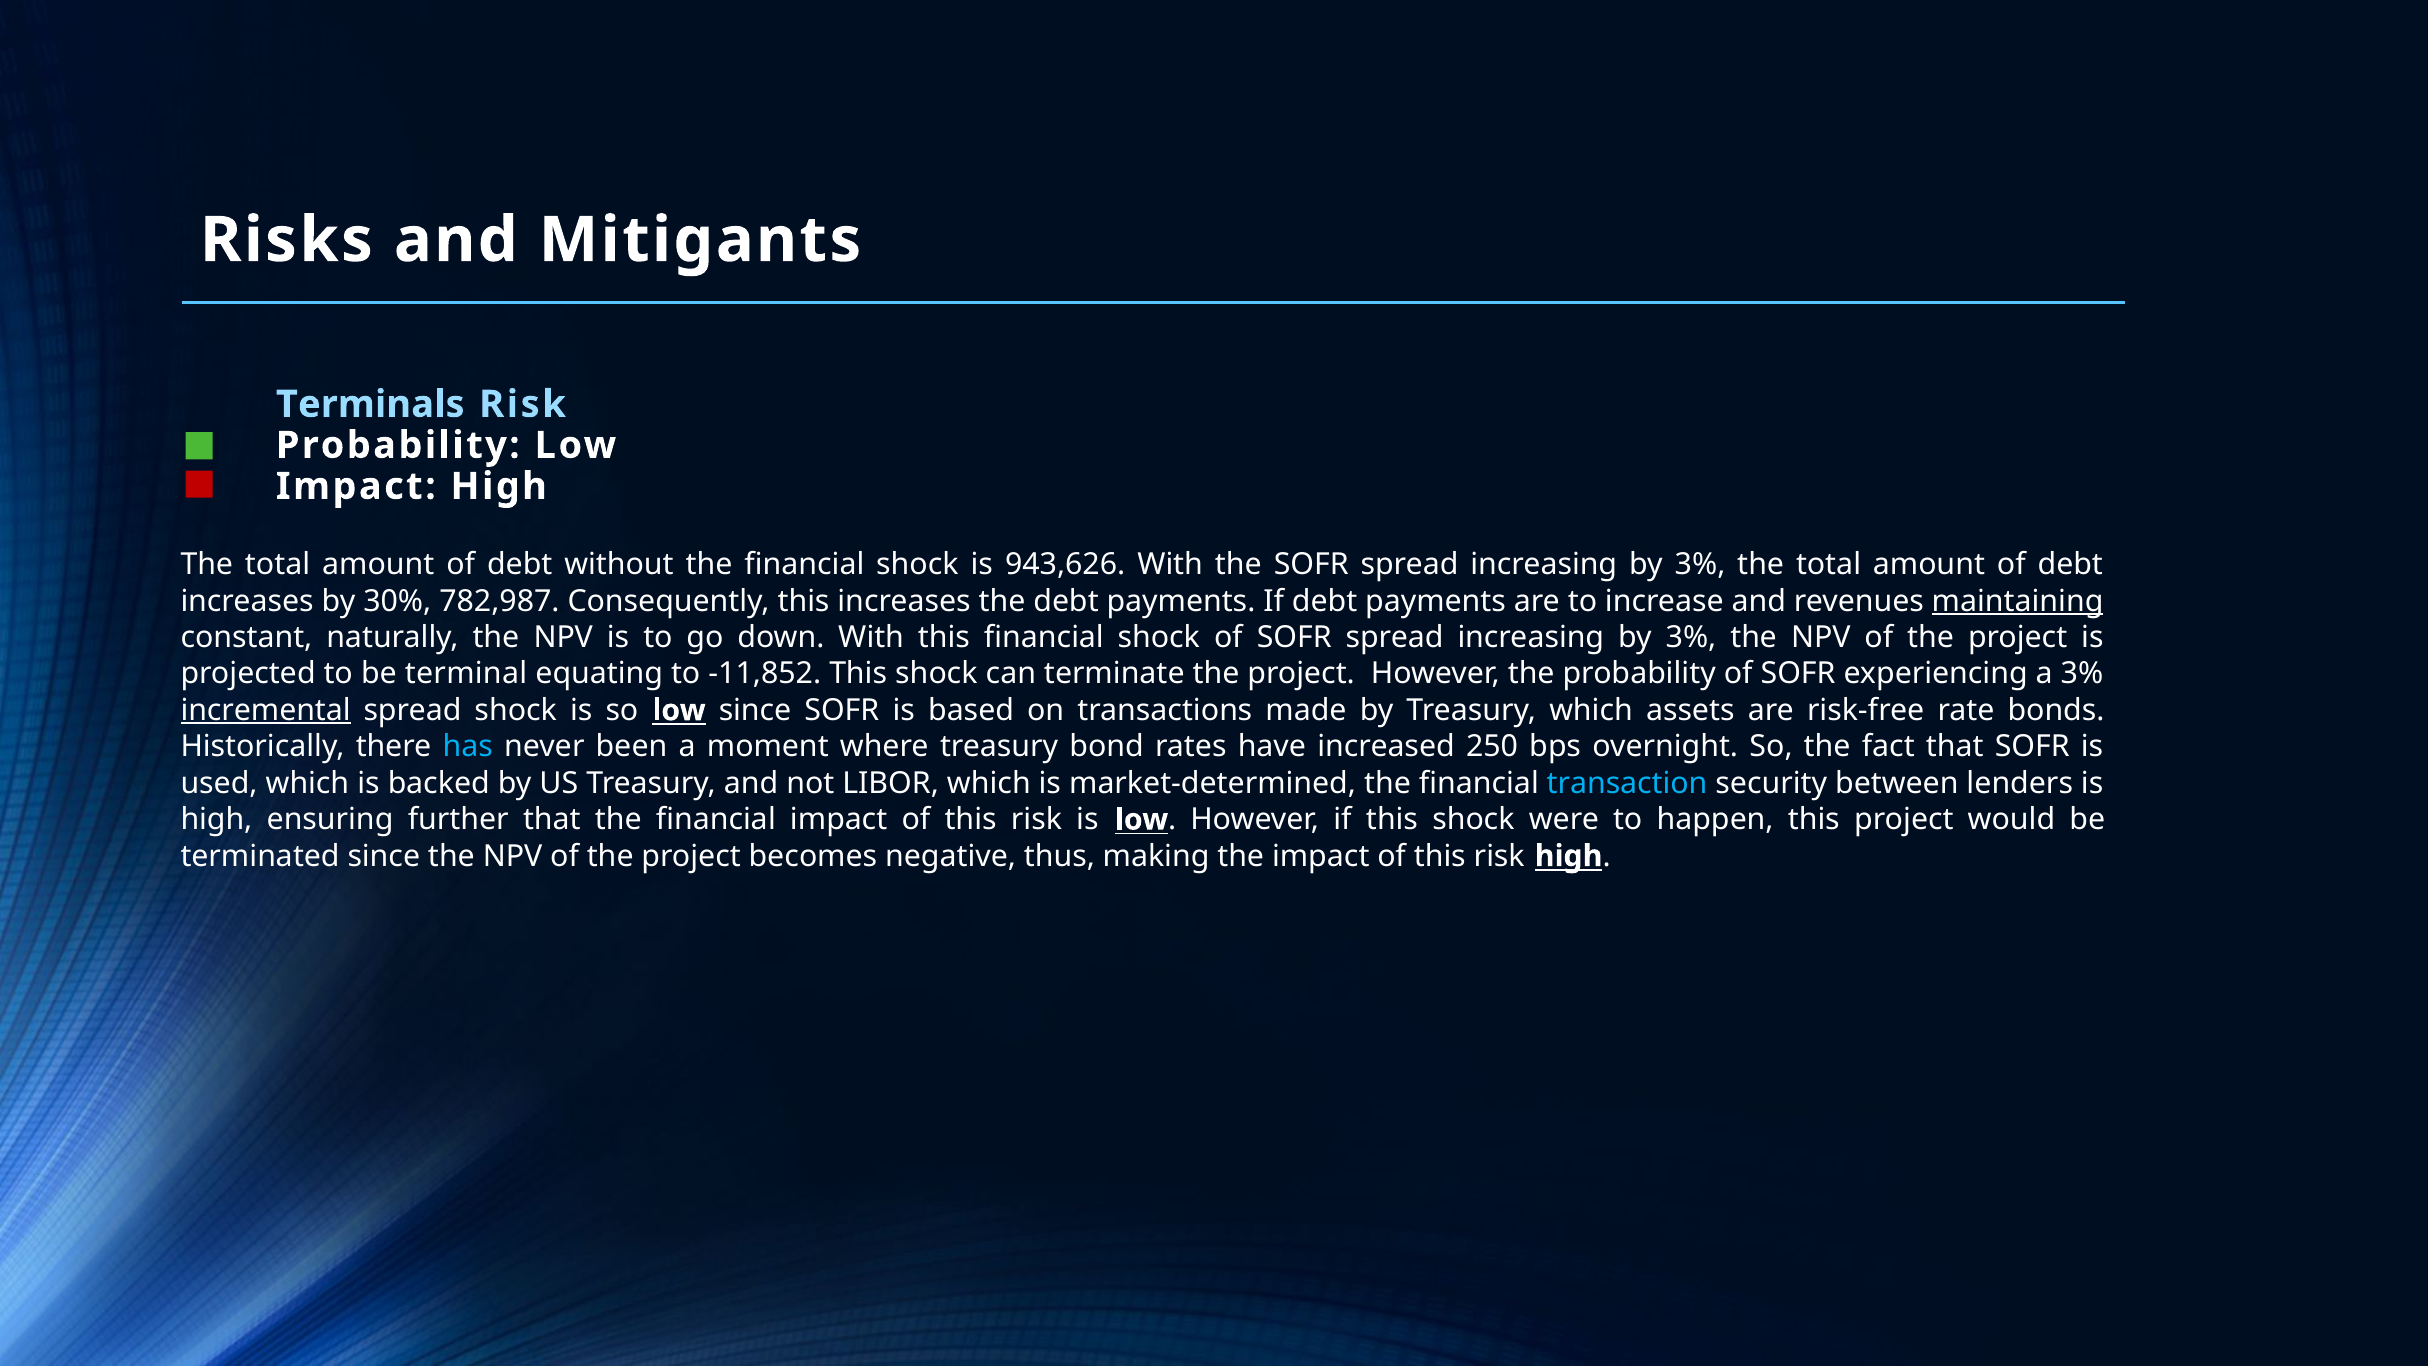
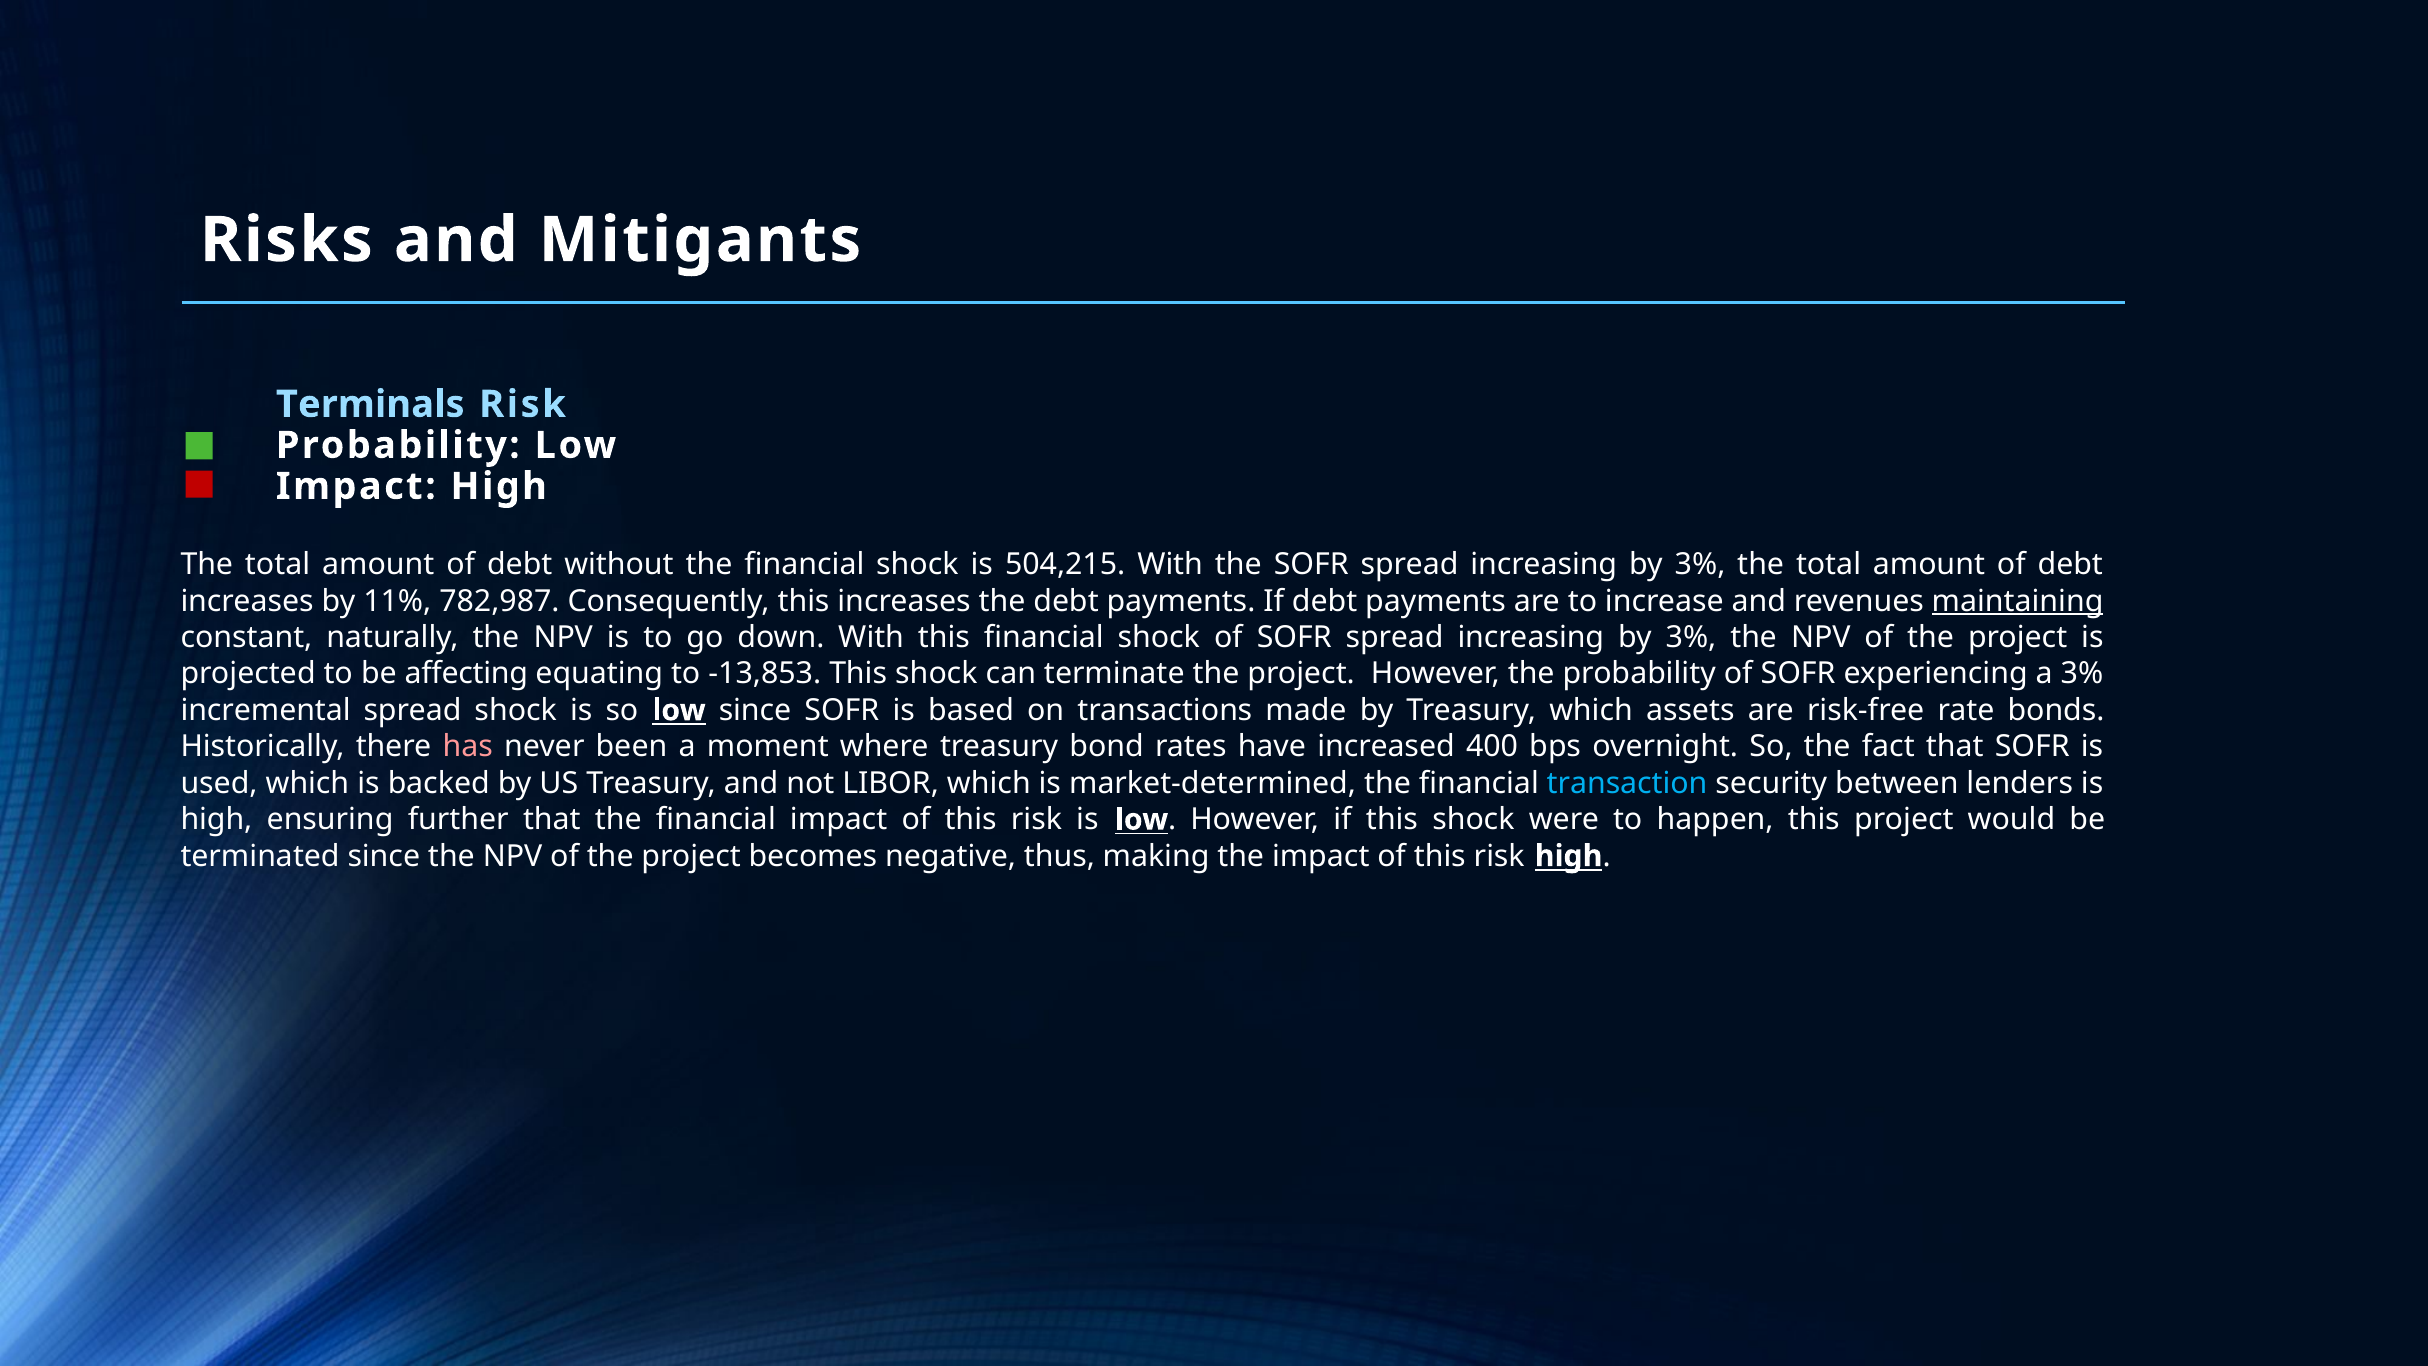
943,626: 943,626 -> 504,215 (1065, 565)
30%: 30% -> 11% (397, 601)
terminal: terminal -> affecting (466, 674)
-11,852: -11,852 -> -13,853 (765, 674)
incremental underline: present -> none (266, 710)
has colour: light blue -> pink (468, 747)
250: 250 -> 400 (1492, 747)
